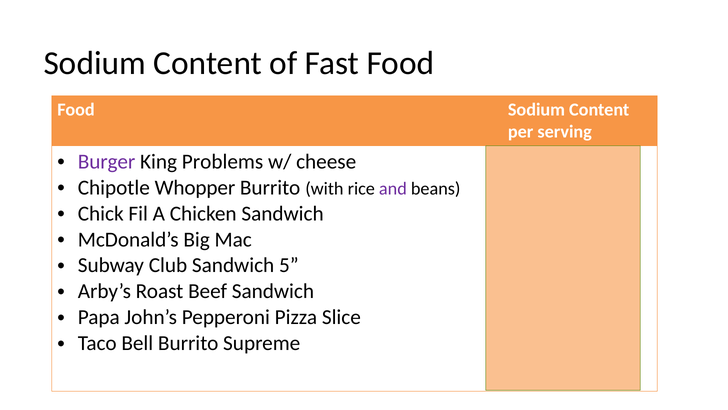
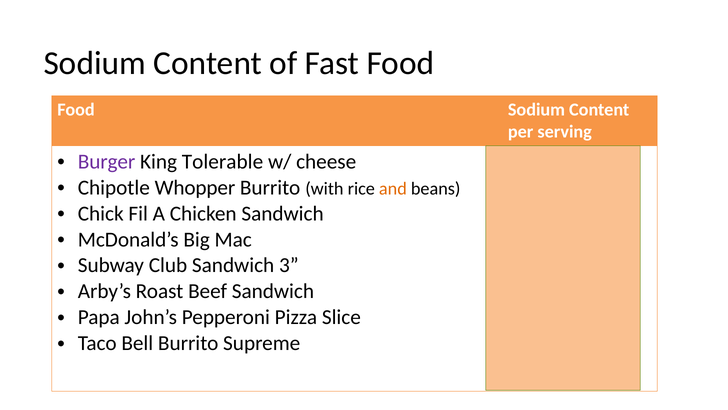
Problems: Problems -> Tolerable (223, 161)
and colour: purple -> orange (393, 188)
5: 5 -> 3 (289, 265)
